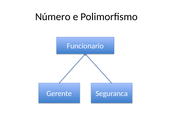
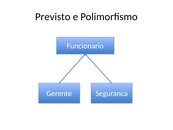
Número: Número -> Previsto (53, 17)
